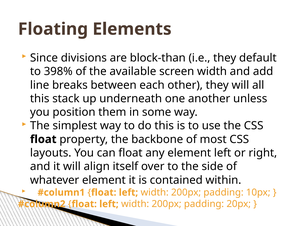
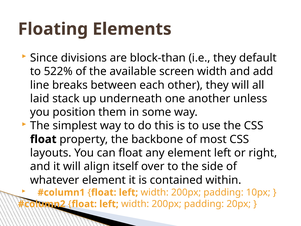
398%: 398% -> 522% (58, 71)
this: this -> laid (40, 98)
